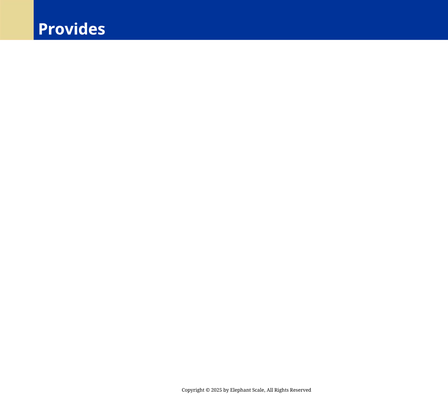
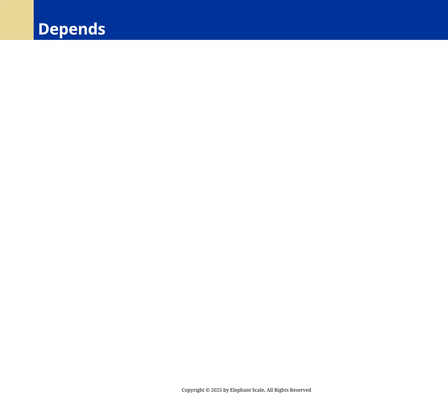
Provides: Provides -> Depends (72, 29)
